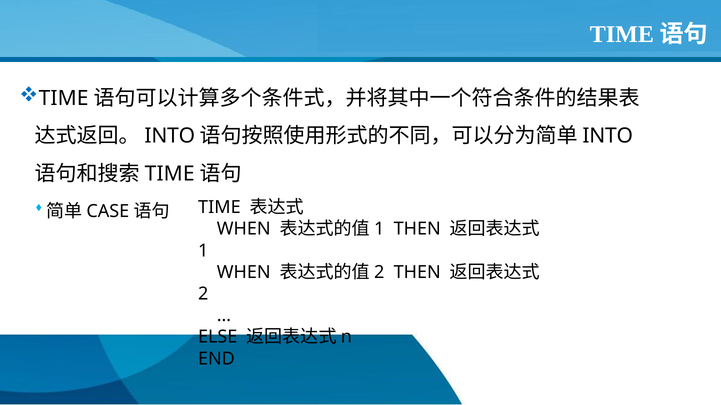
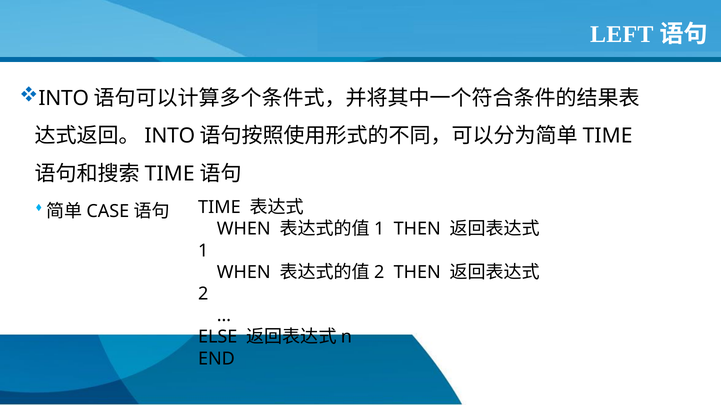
TIME: TIME -> LEFT (622, 34)
TIME: TIME -> INTO (64, 98)
INTO: INTO -> TIME (608, 136)
